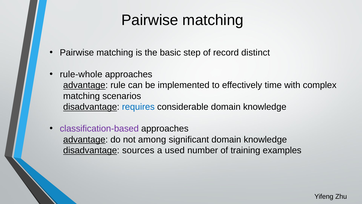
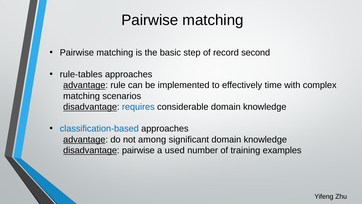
distinct: distinct -> second (256, 52)
rule-whole: rule-whole -> rule-tables (81, 74)
classification-based colour: purple -> blue (99, 128)
disadvantage sources: sources -> pairwise (138, 150)
